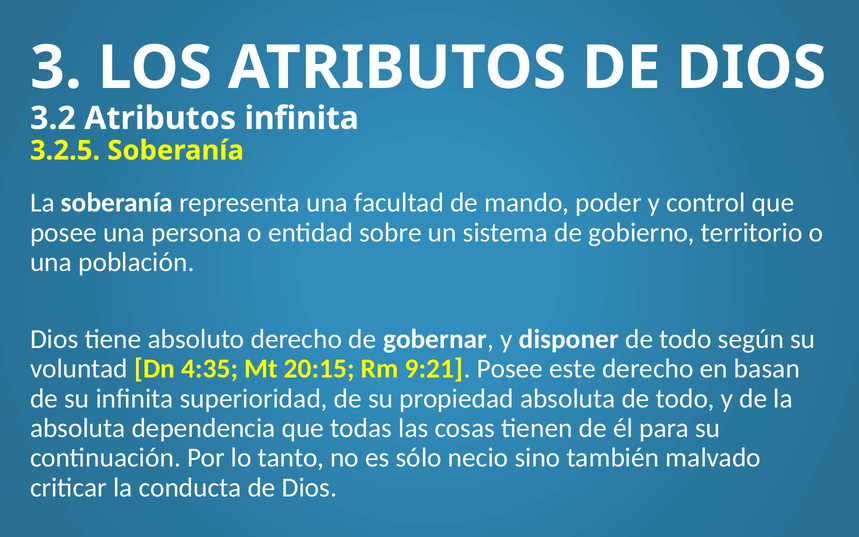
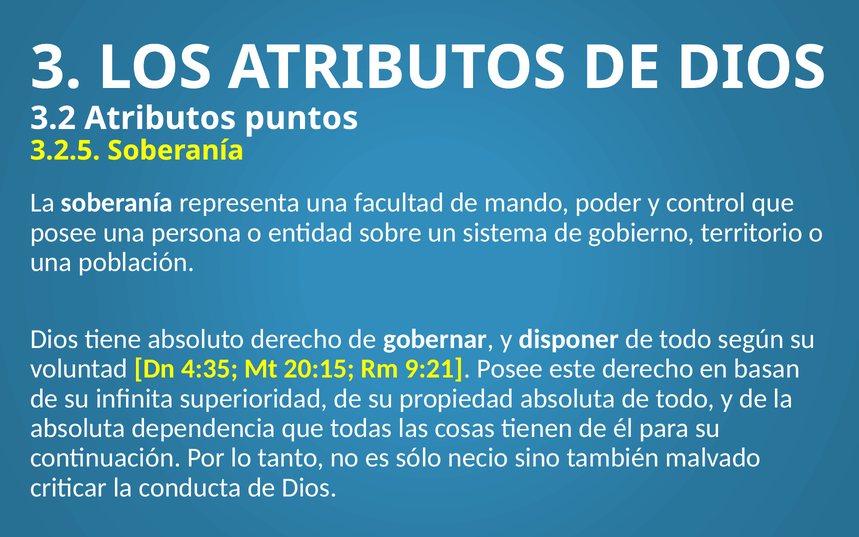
Atributos infinita: infinita -> puntos (301, 118)
